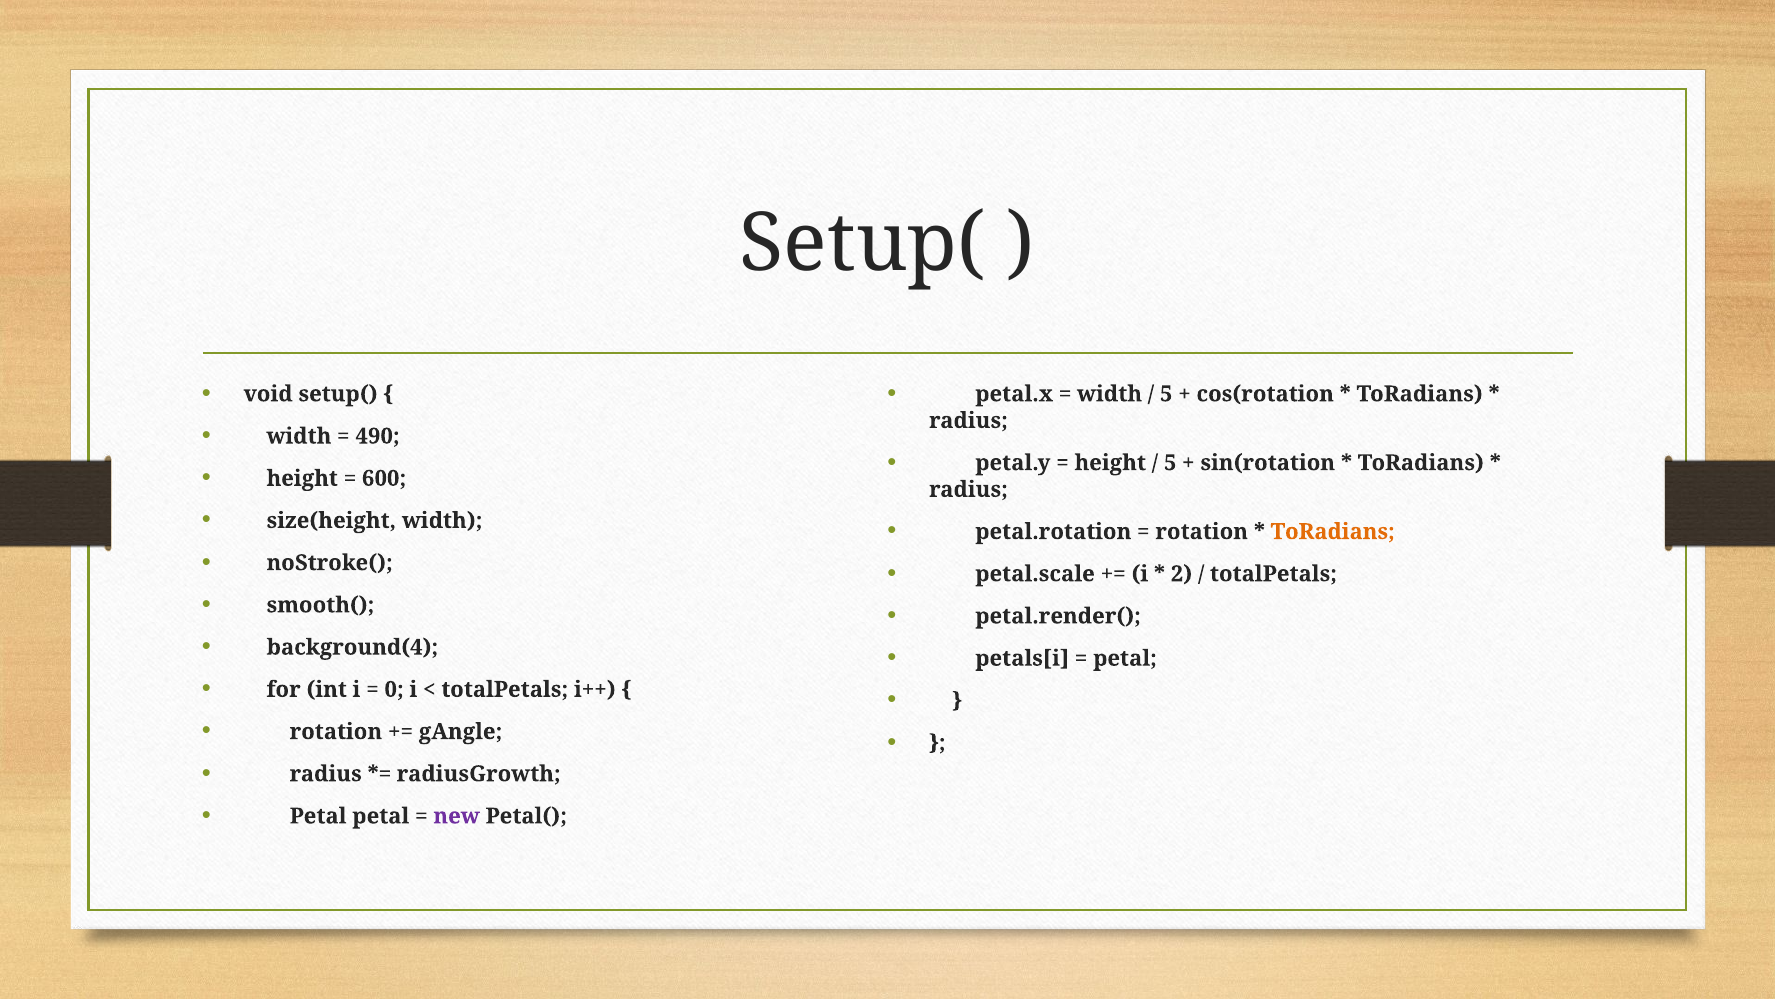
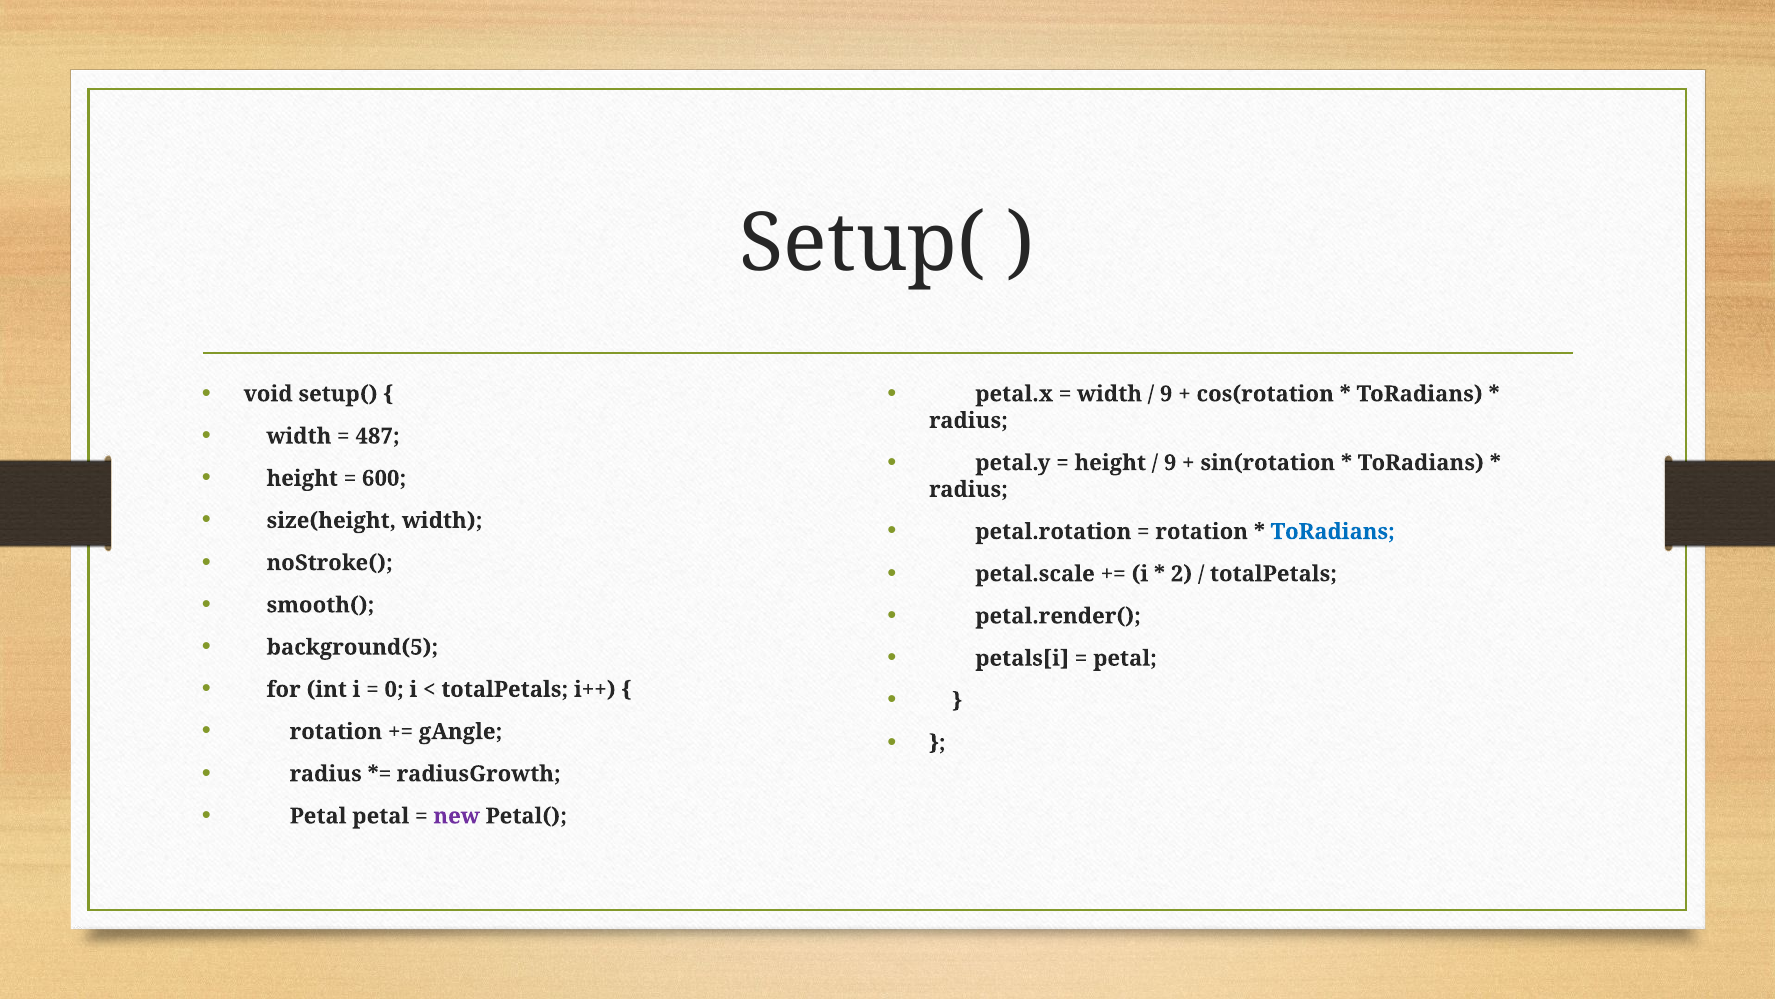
5: 5 -> 9 (1166, 394)
490: 490 -> 487 (378, 436)
5: 5 -> 9 (1170, 463)
ToRadians colour: orange -> blue (1333, 531)
background(4: background(4 -> background(5 (352, 647)
